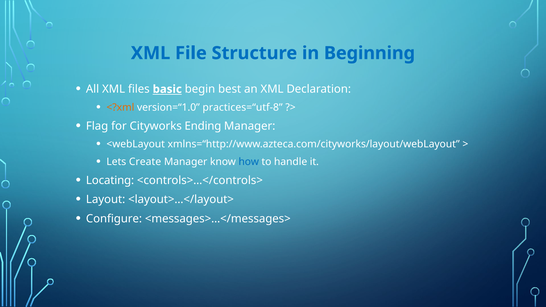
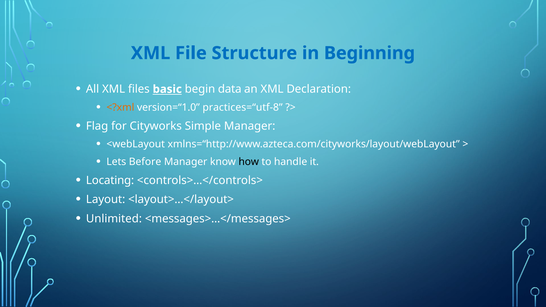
best: best -> data (230, 89)
Ending: Ending -> Simple (203, 126)
Create: Create -> Before (145, 162)
how colour: blue -> black (249, 162)
Configure: Configure -> Unlimited (114, 219)
